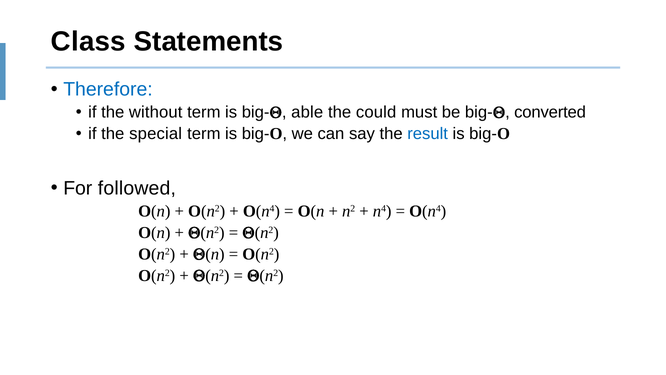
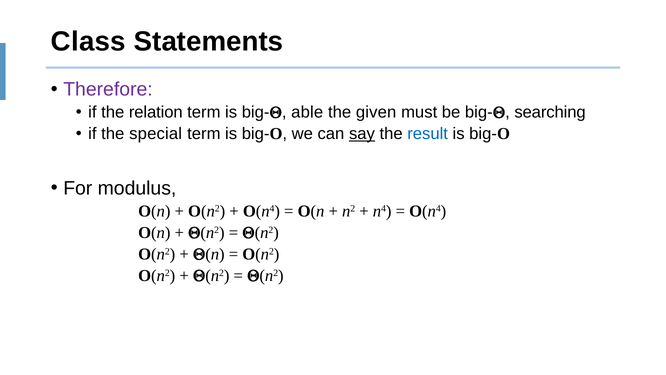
Therefore colour: blue -> purple (108, 89)
without: without -> relation (156, 112)
could: could -> given (376, 112)
converted: converted -> searching (550, 112)
say underline: none -> present (362, 134)
followed: followed -> modulus (137, 188)
